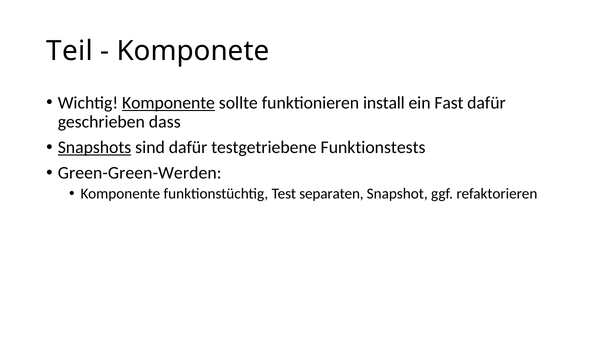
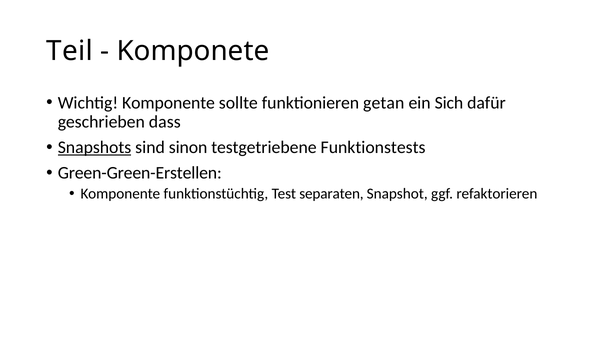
Komponente underline: present -> none (169, 103)
install: install -> getan (384, 103)
Fast: Fast -> Sich (449, 103)
sind dafür: dafür -> sinon (188, 147)
Green-Green-Werden: Green-Green-Werden -> Green-Green-Erstellen (140, 173)
